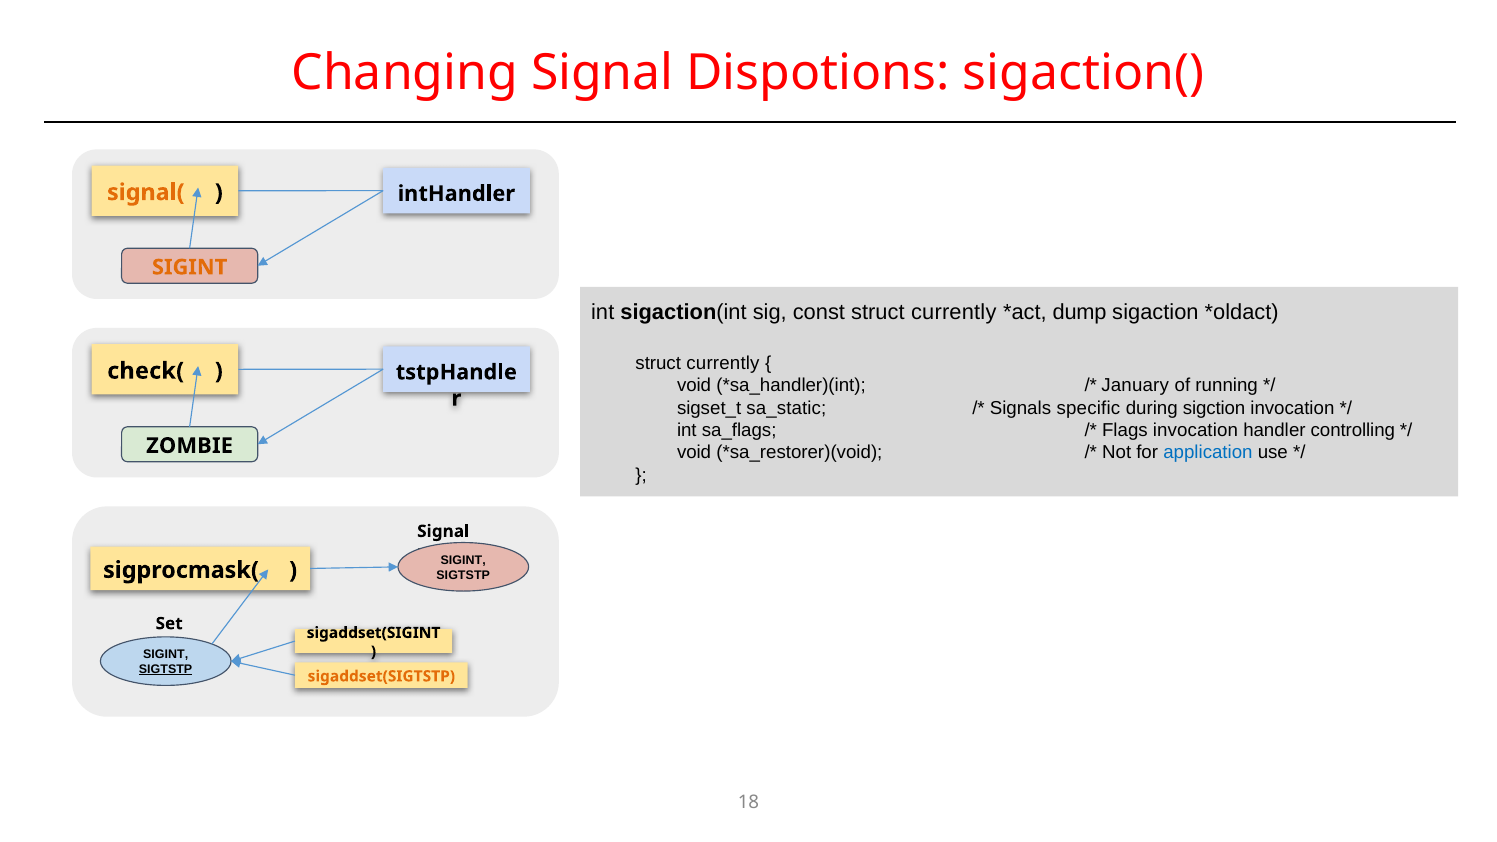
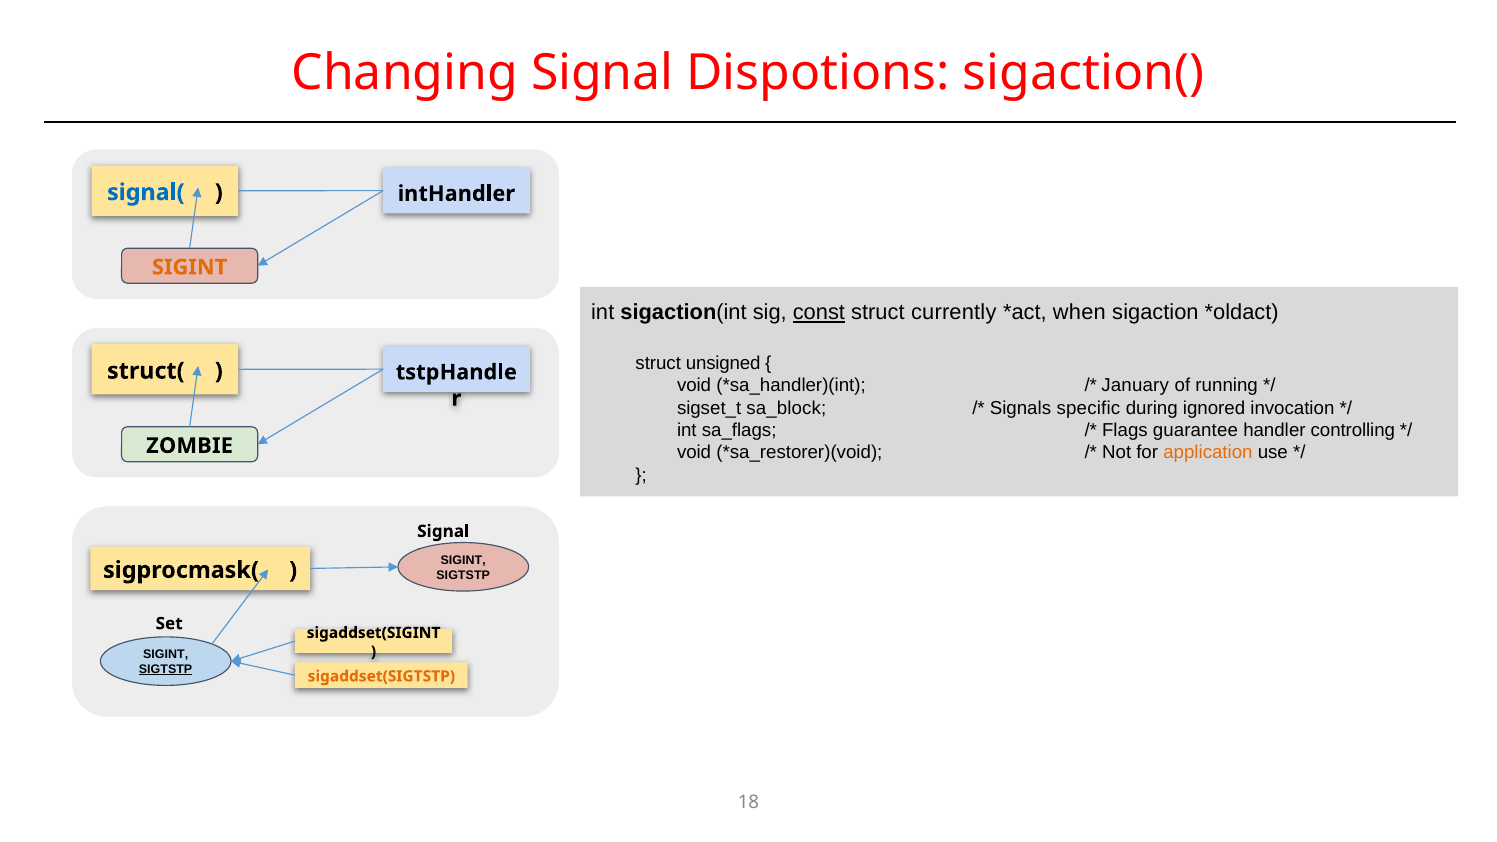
signal( colour: orange -> blue (146, 192)
const underline: none -> present (819, 313)
dump: dump -> when (1079, 313)
currently: currently -> unsigned (723, 363)
check(: check( -> struct( (146, 371)
sa_static: sa_static -> sa_block (786, 408)
sigction: sigction -> ignored (1214, 408)
Flags invocation: invocation -> guarantee (1195, 430)
application colour: blue -> orange (1208, 453)
